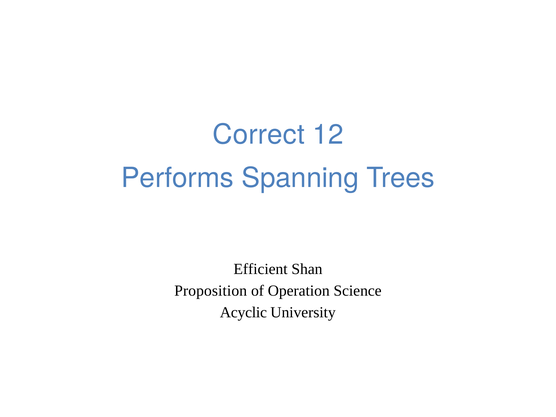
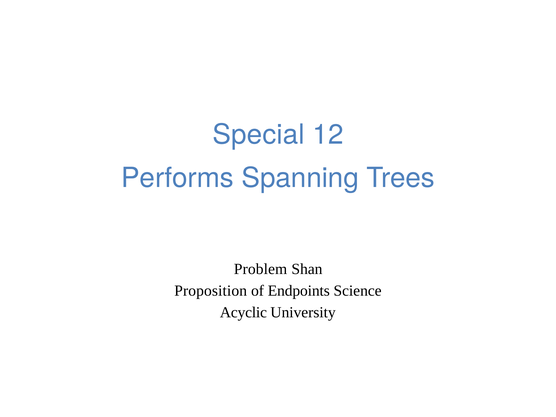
Correct: Correct -> Special (259, 135)
Efficient: Efficient -> Problem (261, 269)
Operation: Operation -> Endpoints (299, 291)
